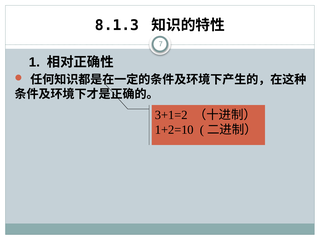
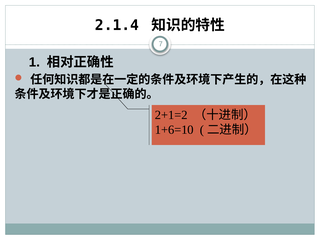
8.1.3: 8.1.3 -> 2.1.4 (117, 25)
3+1=2: 3+1=2 -> 2+1=2 (171, 115)
1+2=10: 1+2=10 -> 1+6=10 (174, 130)
